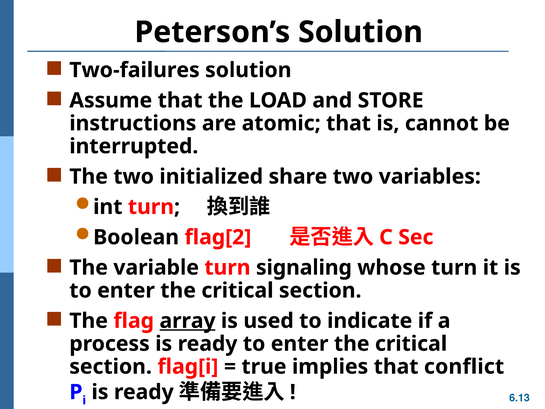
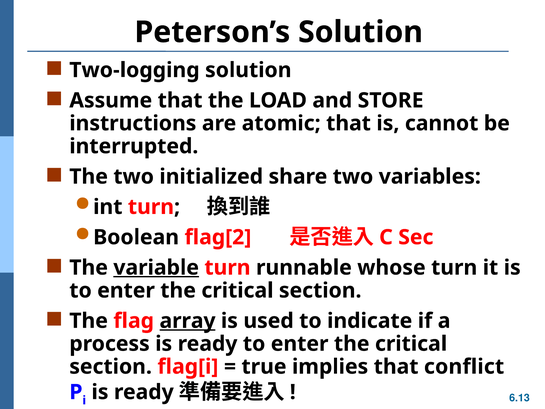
Two-failures: Two-failures -> Two-logging (134, 70)
variable underline: none -> present (156, 267)
signaling: signaling -> runnable (304, 267)
